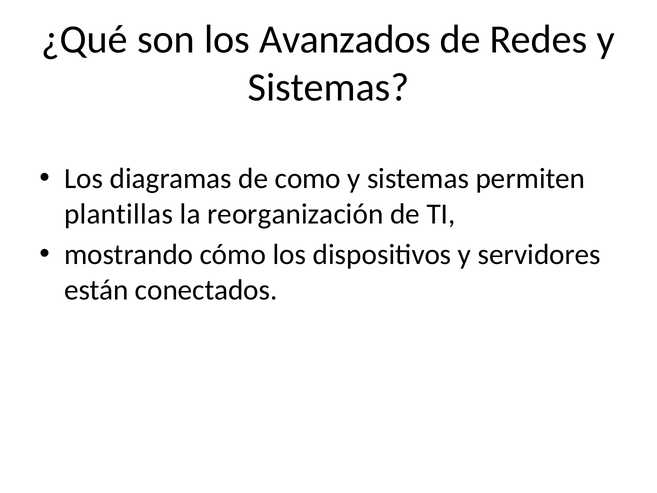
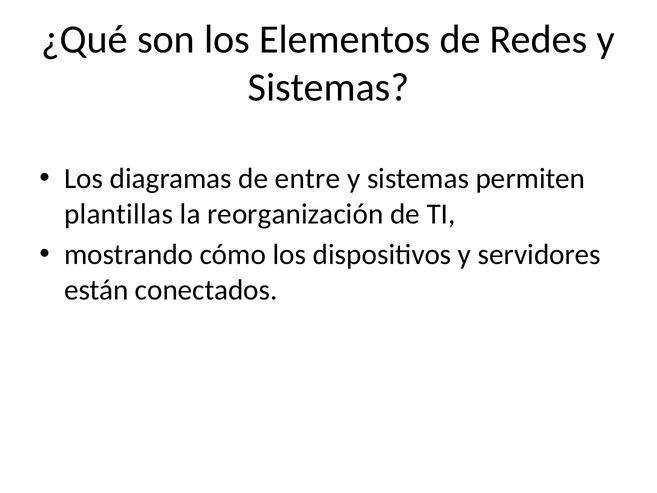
Avanzados: Avanzados -> Elementos (345, 40)
como: como -> entre (308, 179)
